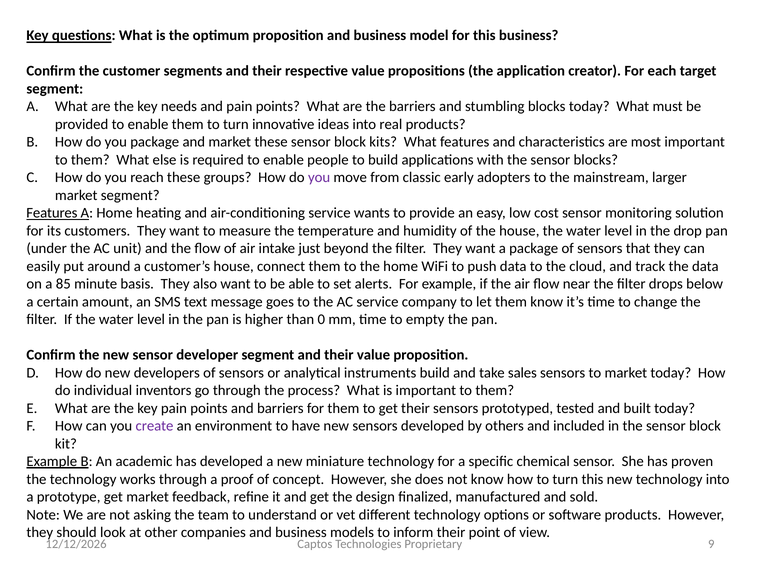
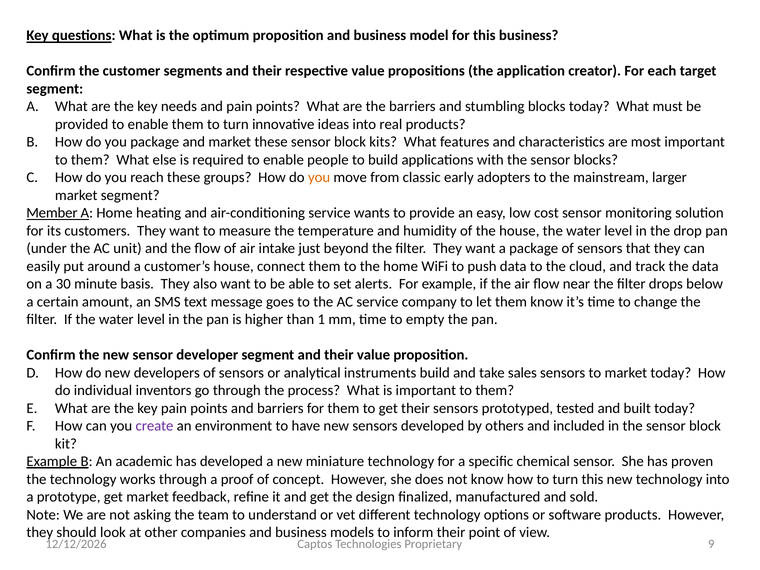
you colour: purple -> orange (319, 178)
Features: Features -> Member (52, 213)
85: 85 -> 30 (63, 284)
0: 0 -> 1 (321, 319)
